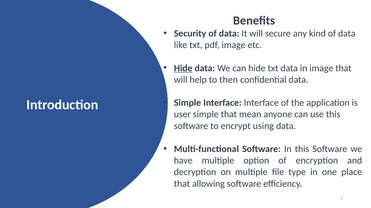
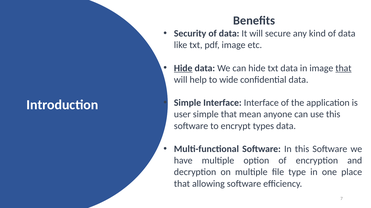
that underline: none -> present (343, 68)
then: then -> wide (229, 80)
using: using -> types (263, 126)
